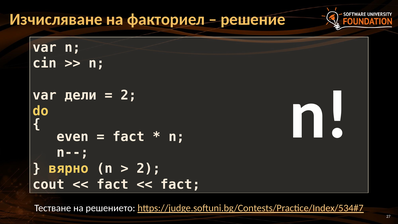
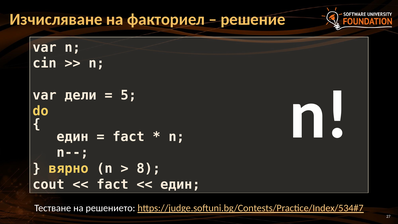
2: 2 -> 5 (129, 95)
even: even -> един (73, 137)
2: 2 -> 8 (149, 168)
fact: fact -> един (180, 184)
